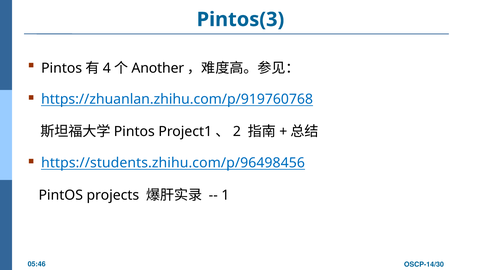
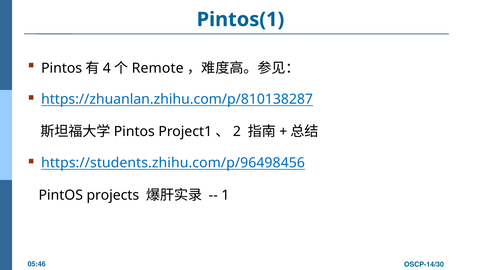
Pintos(3: Pintos(3 -> Pintos(1 (240, 20)
Another: Another -> Remote (158, 68)
https://zhuanlan.zhihu.com/p/919760768: https://zhuanlan.zhihu.com/p/919760768 -> https://zhuanlan.zhihu.com/p/810138287 (177, 100)
